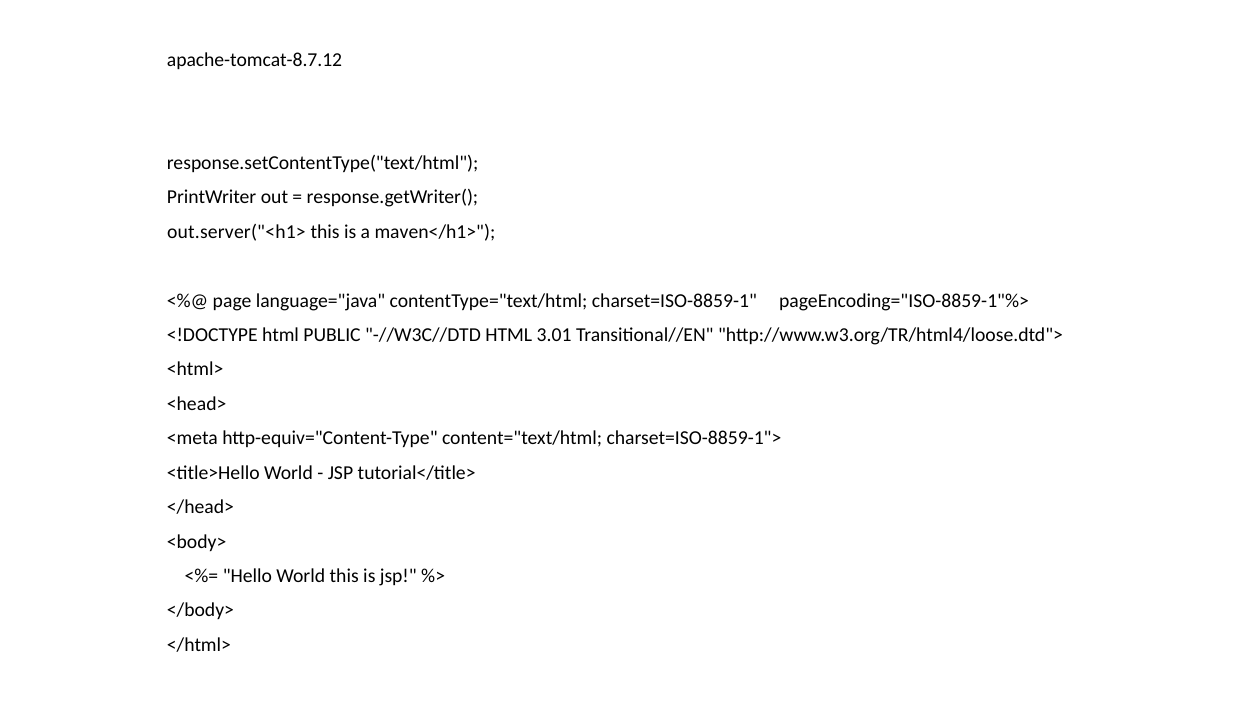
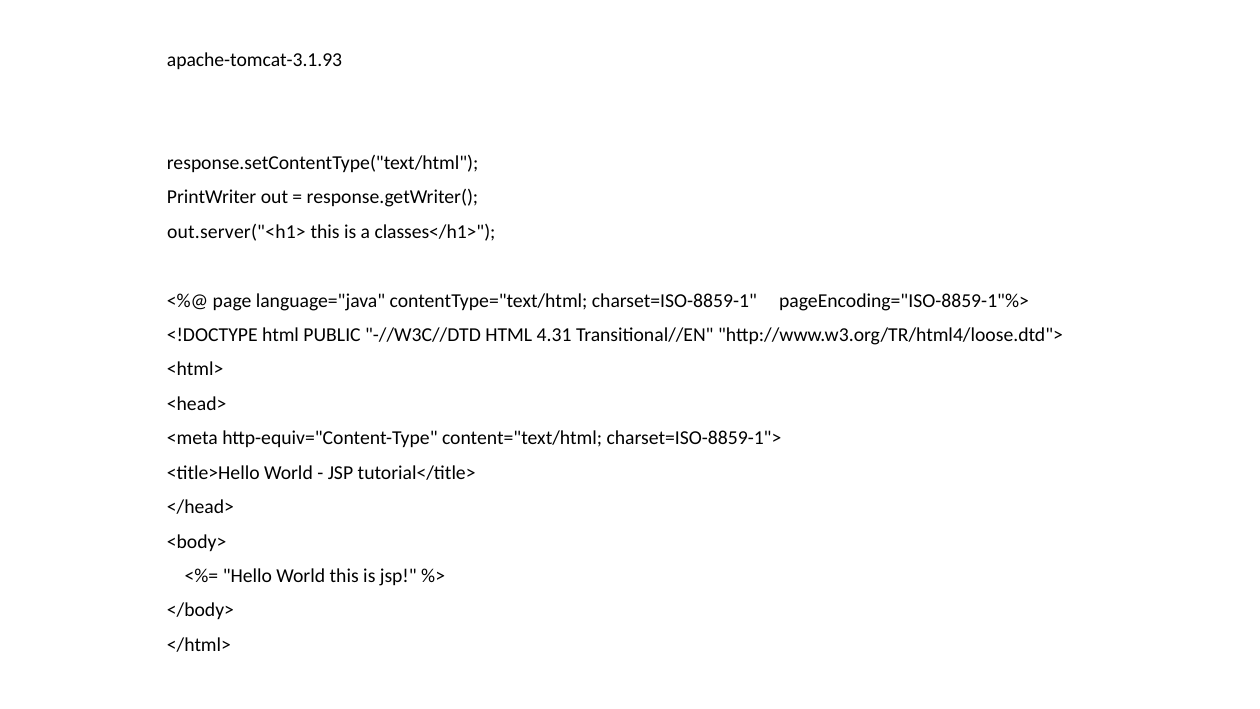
apache-tomcat-8.7.12: apache-tomcat-8.7.12 -> apache-tomcat-3.1.93 (255, 60)
maven</h1>: maven</h1> -> classes</h1> (435, 232)
3.01: 3.01 -> 4.31 (554, 335)
